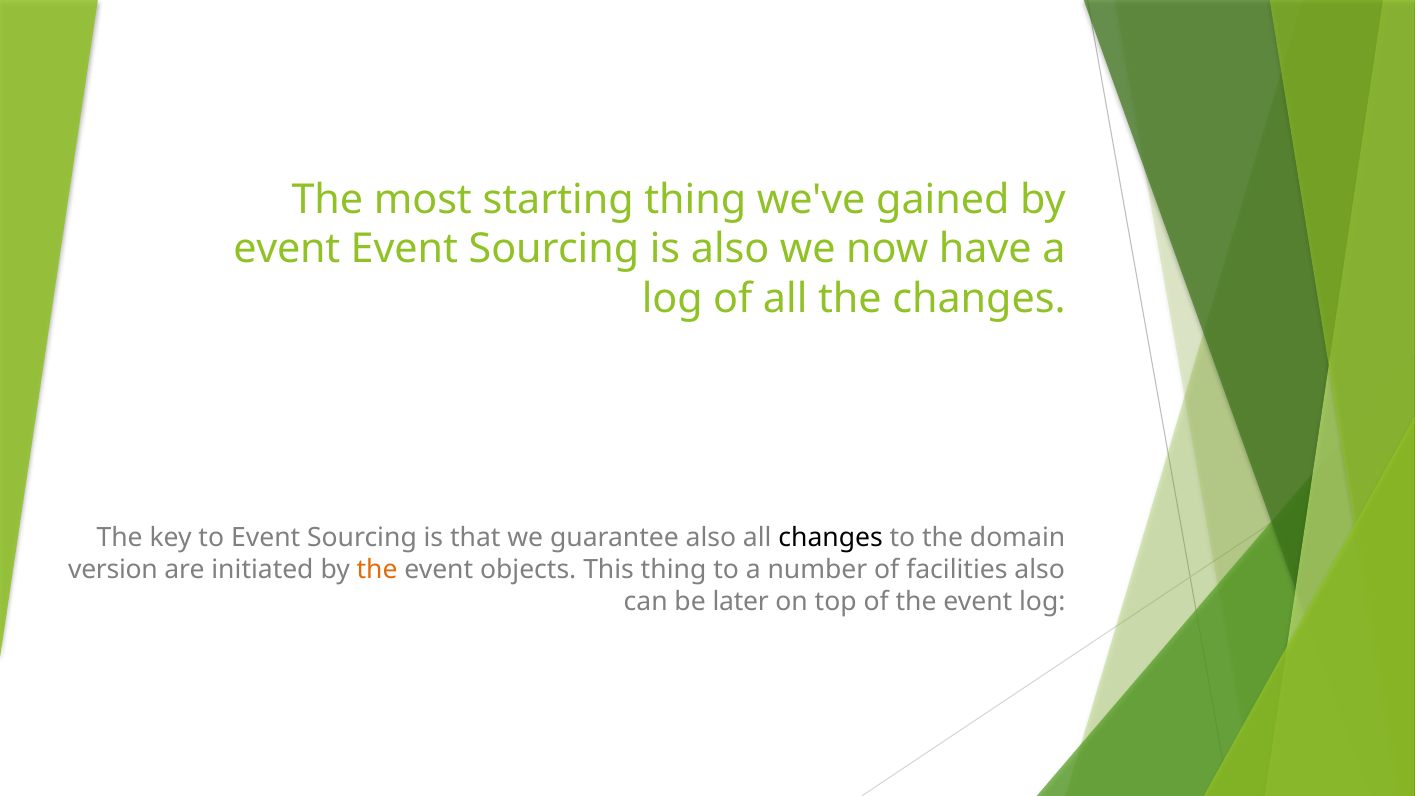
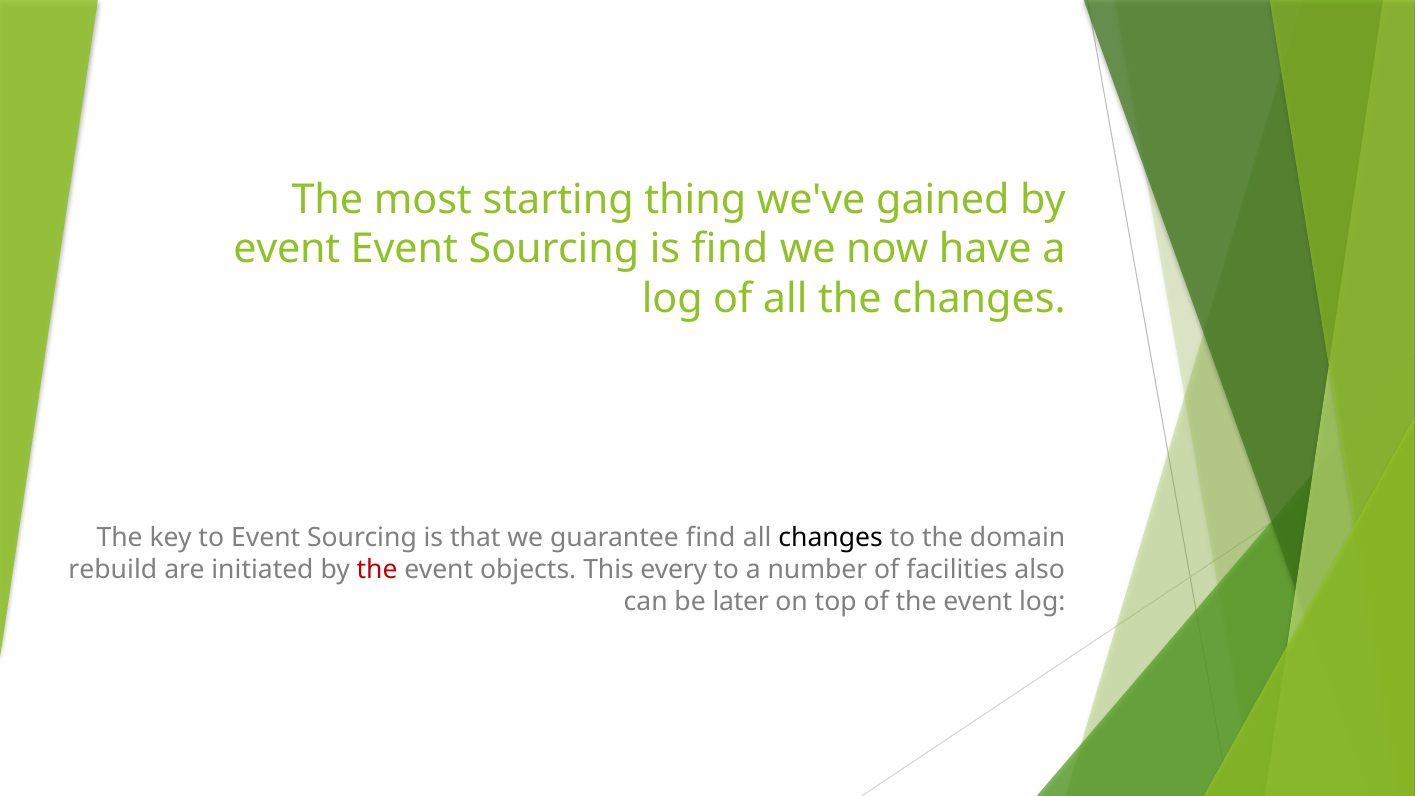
is also: also -> find (730, 249)
guarantee also: also -> find (711, 538)
version: version -> rebuild (113, 569)
the colour: orange -> red (377, 569)
This thing: thing -> every (674, 569)
